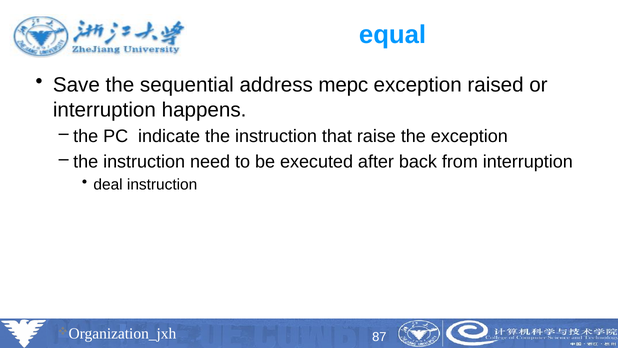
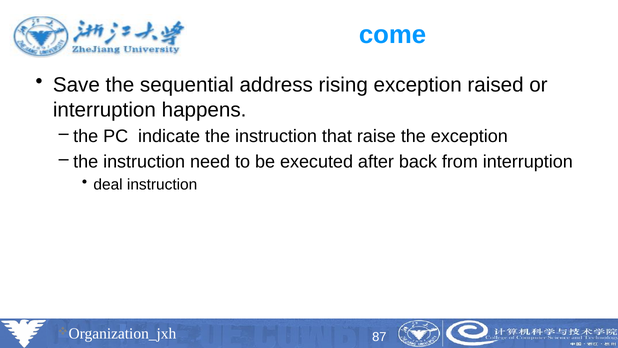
equal: equal -> come (393, 35)
mepc: mepc -> rising (343, 85)
